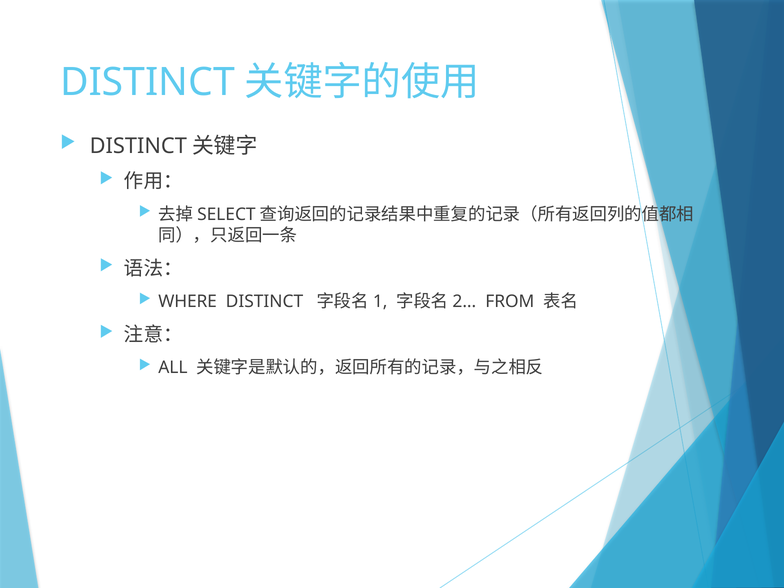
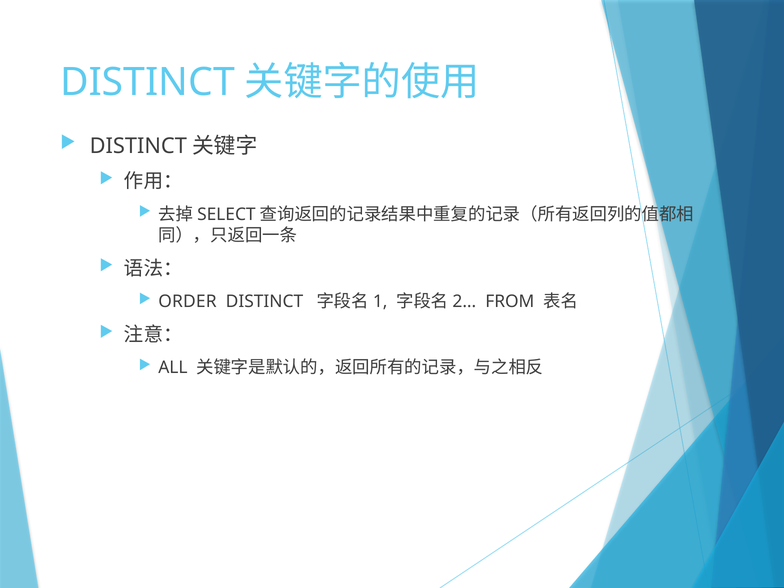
WHERE: WHERE -> ORDER (187, 301)
